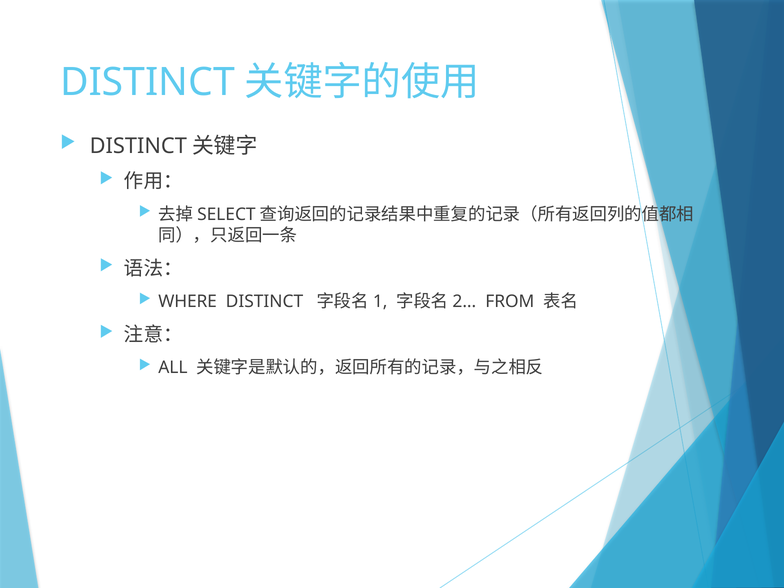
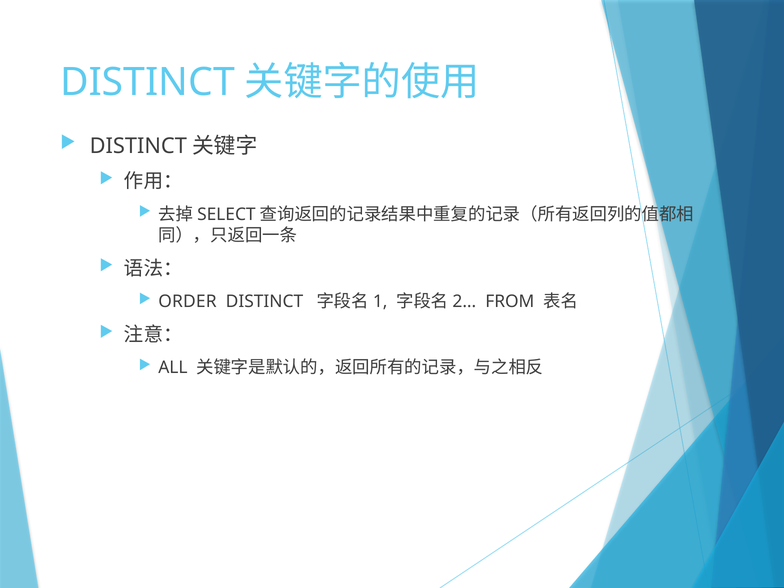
WHERE: WHERE -> ORDER (187, 301)
